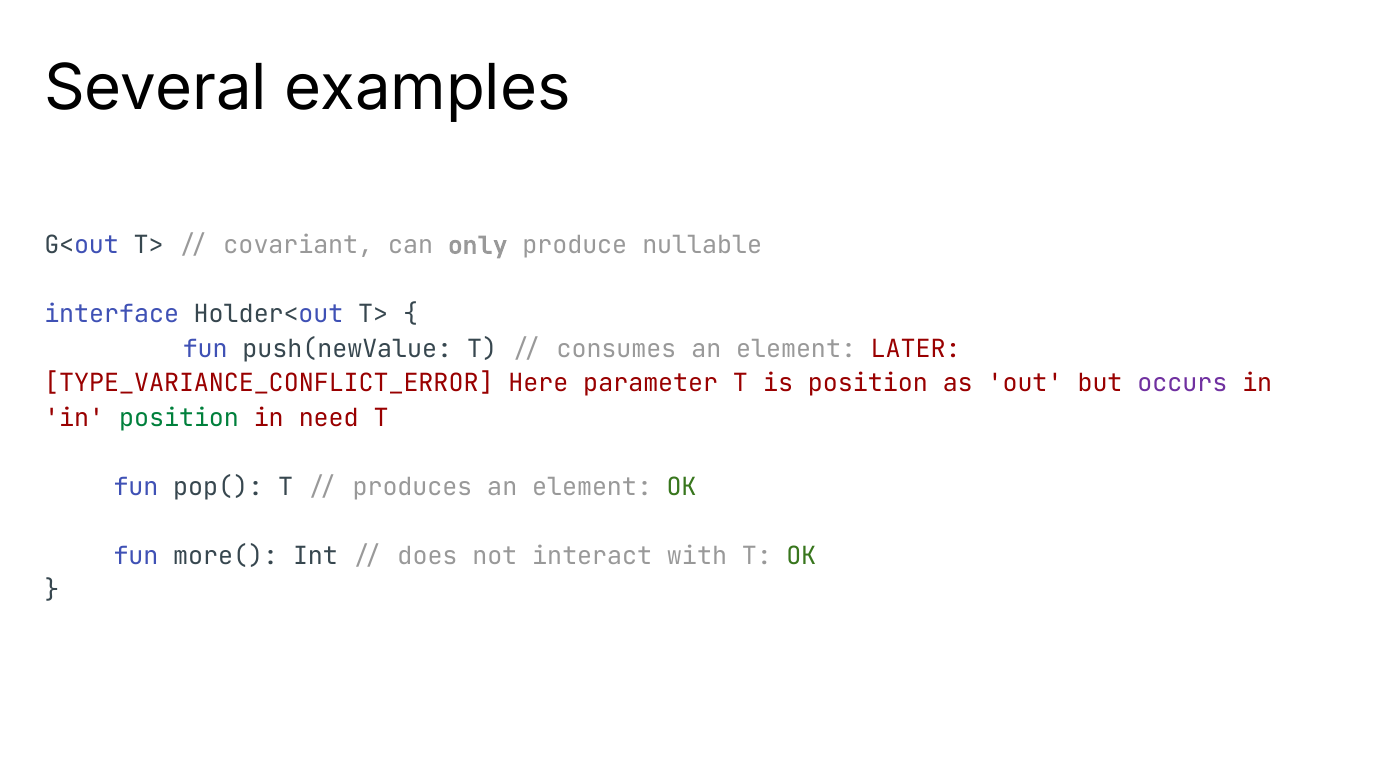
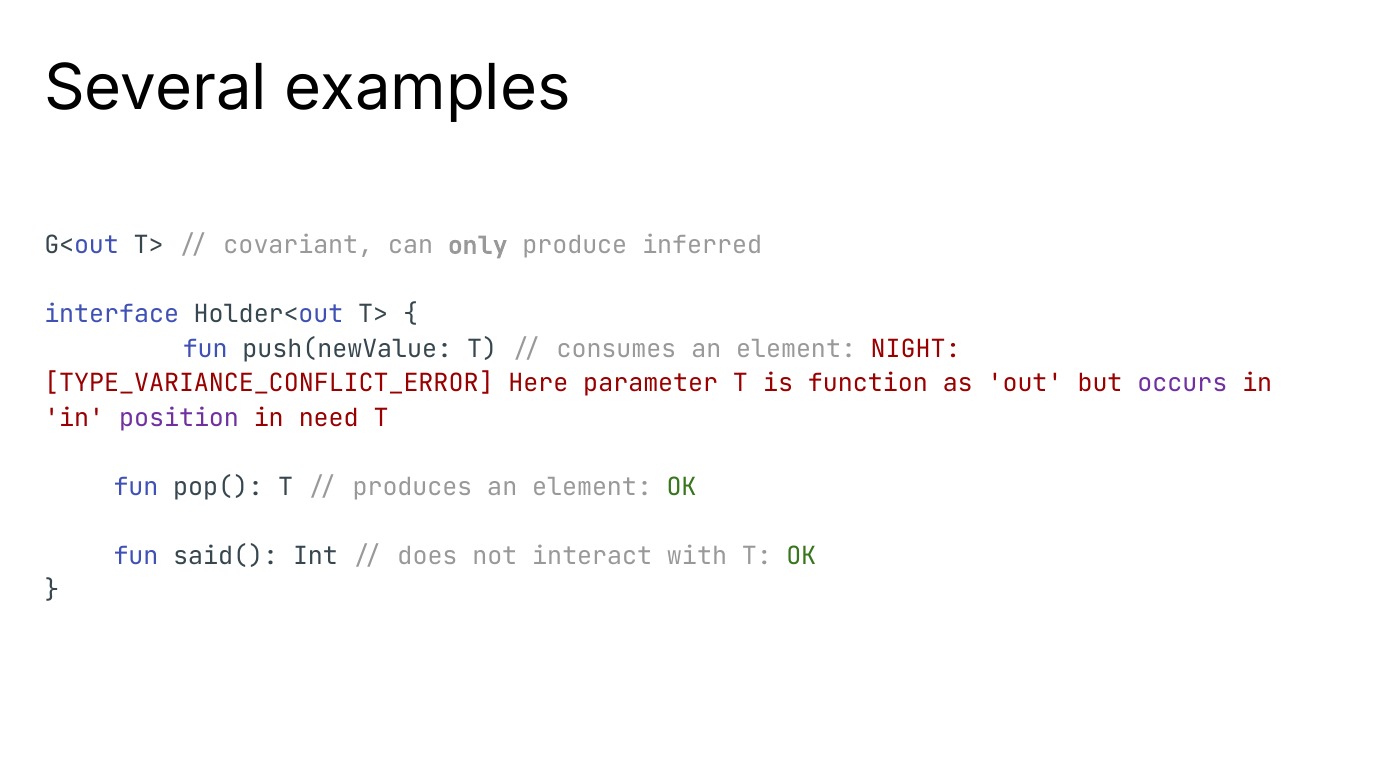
nullable: nullable -> inferred (702, 246)
LATER: LATER -> NIGHT (916, 349)
is position: position -> function (868, 384)
position colour: green -> purple (179, 418)
more(: more( -> said( (226, 556)
